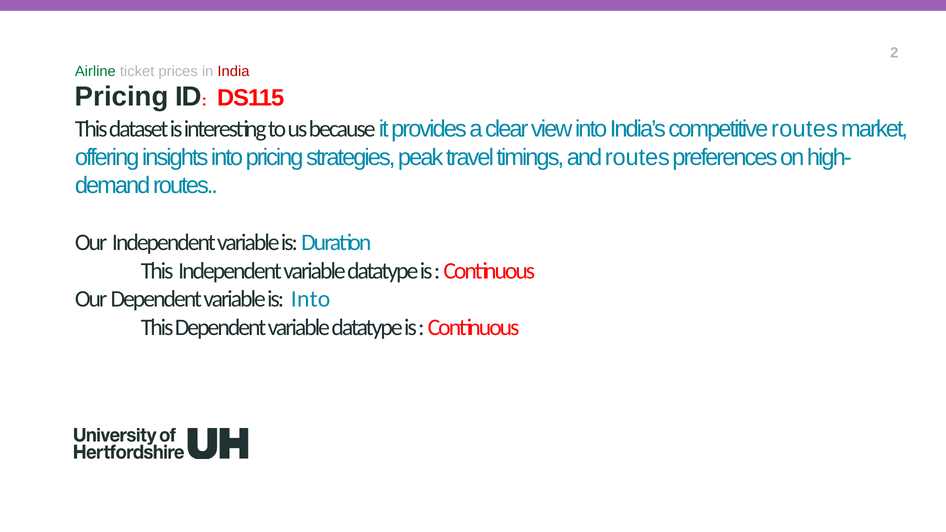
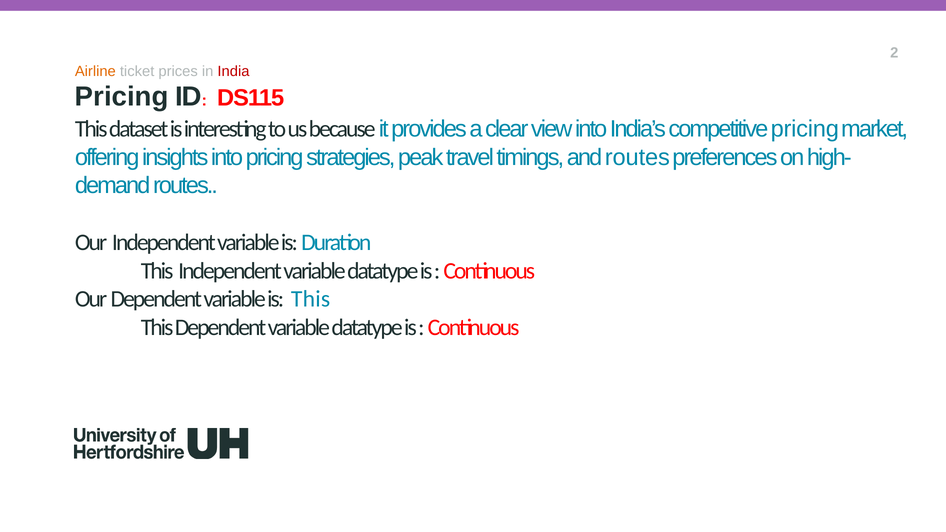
Airline colour: green -> orange (95, 71)
competitive routes: routes -> pricing (805, 129)
is Into: Into -> This (311, 299)
